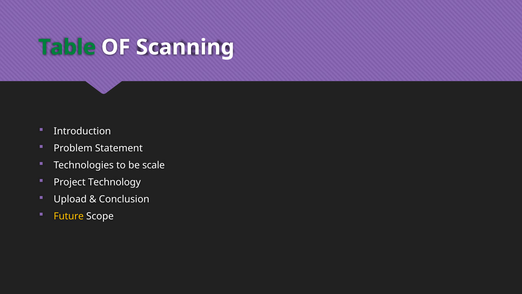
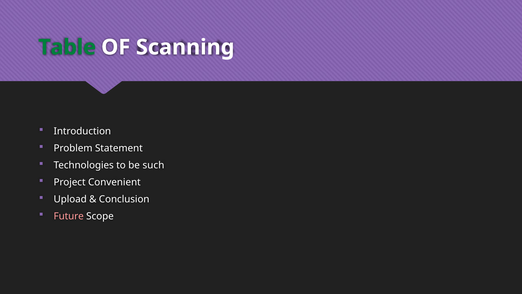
scale: scale -> such (153, 165)
Technology: Technology -> Convenient (114, 182)
Future colour: yellow -> pink (69, 216)
